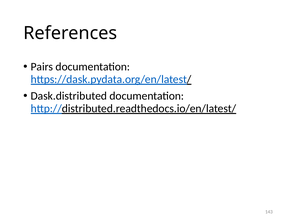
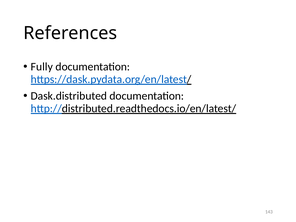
Pairs: Pairs -> Fully (42, 67)
